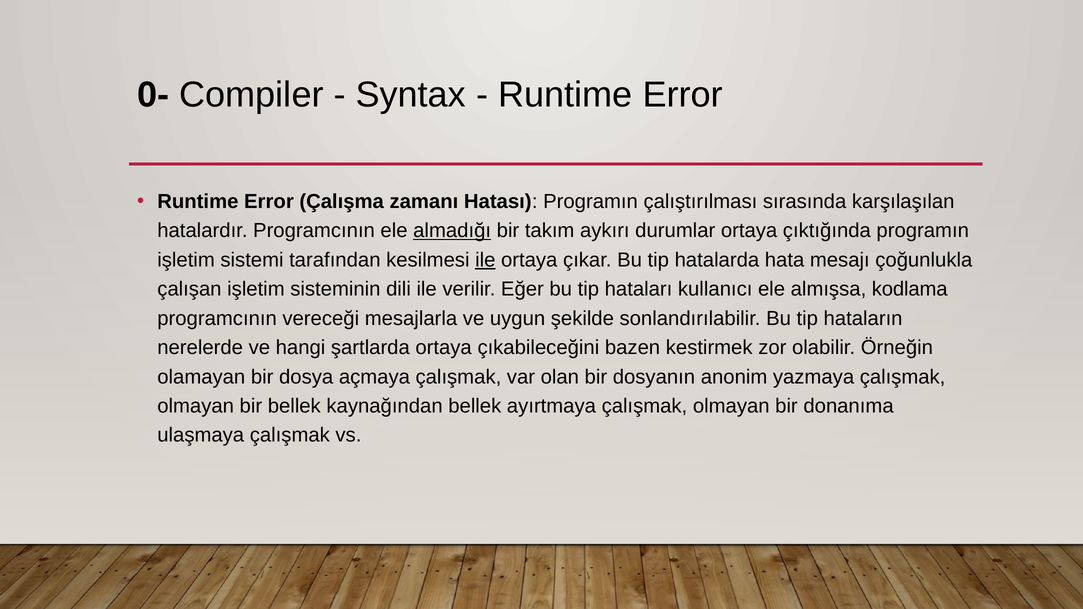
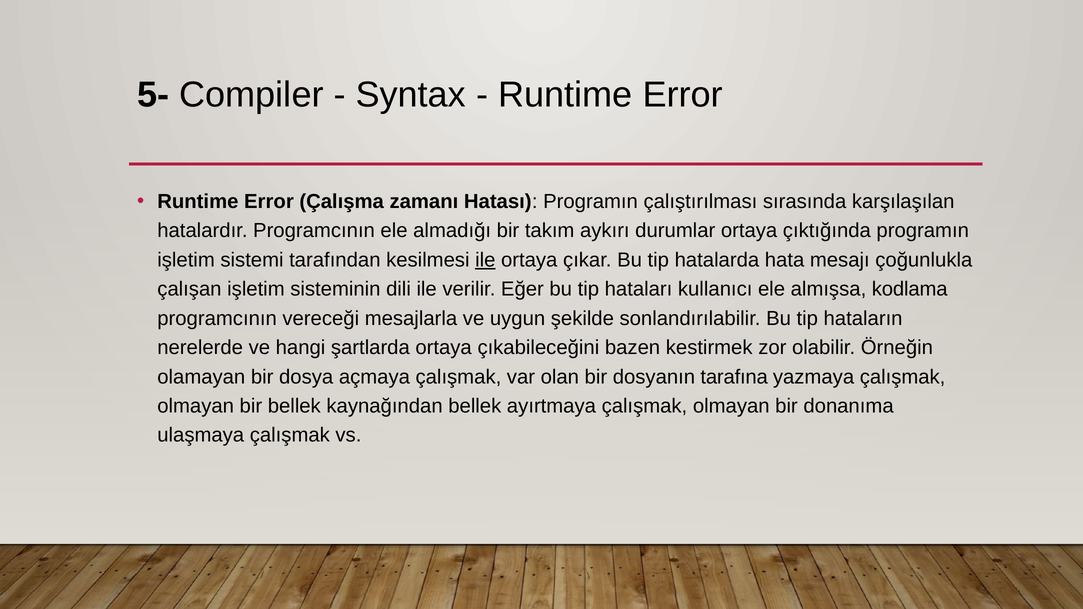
0-: 0- -> 5- (153, 95)
almadığı underline: present -> none (452, 231)
anonim: anonim -> tarafına (734, 377)
